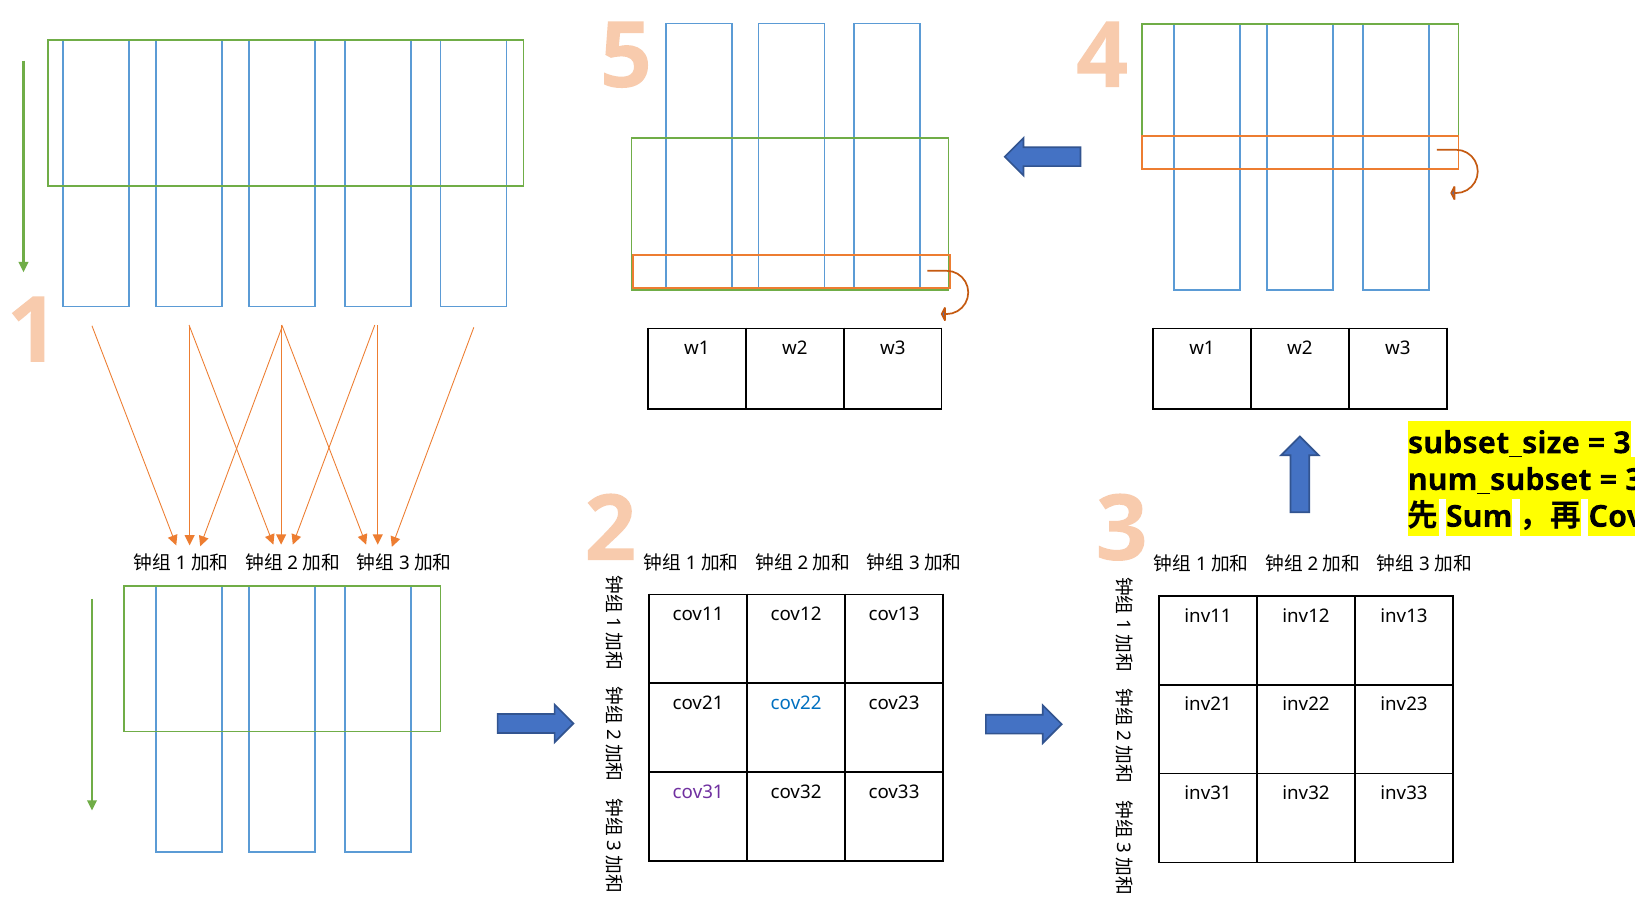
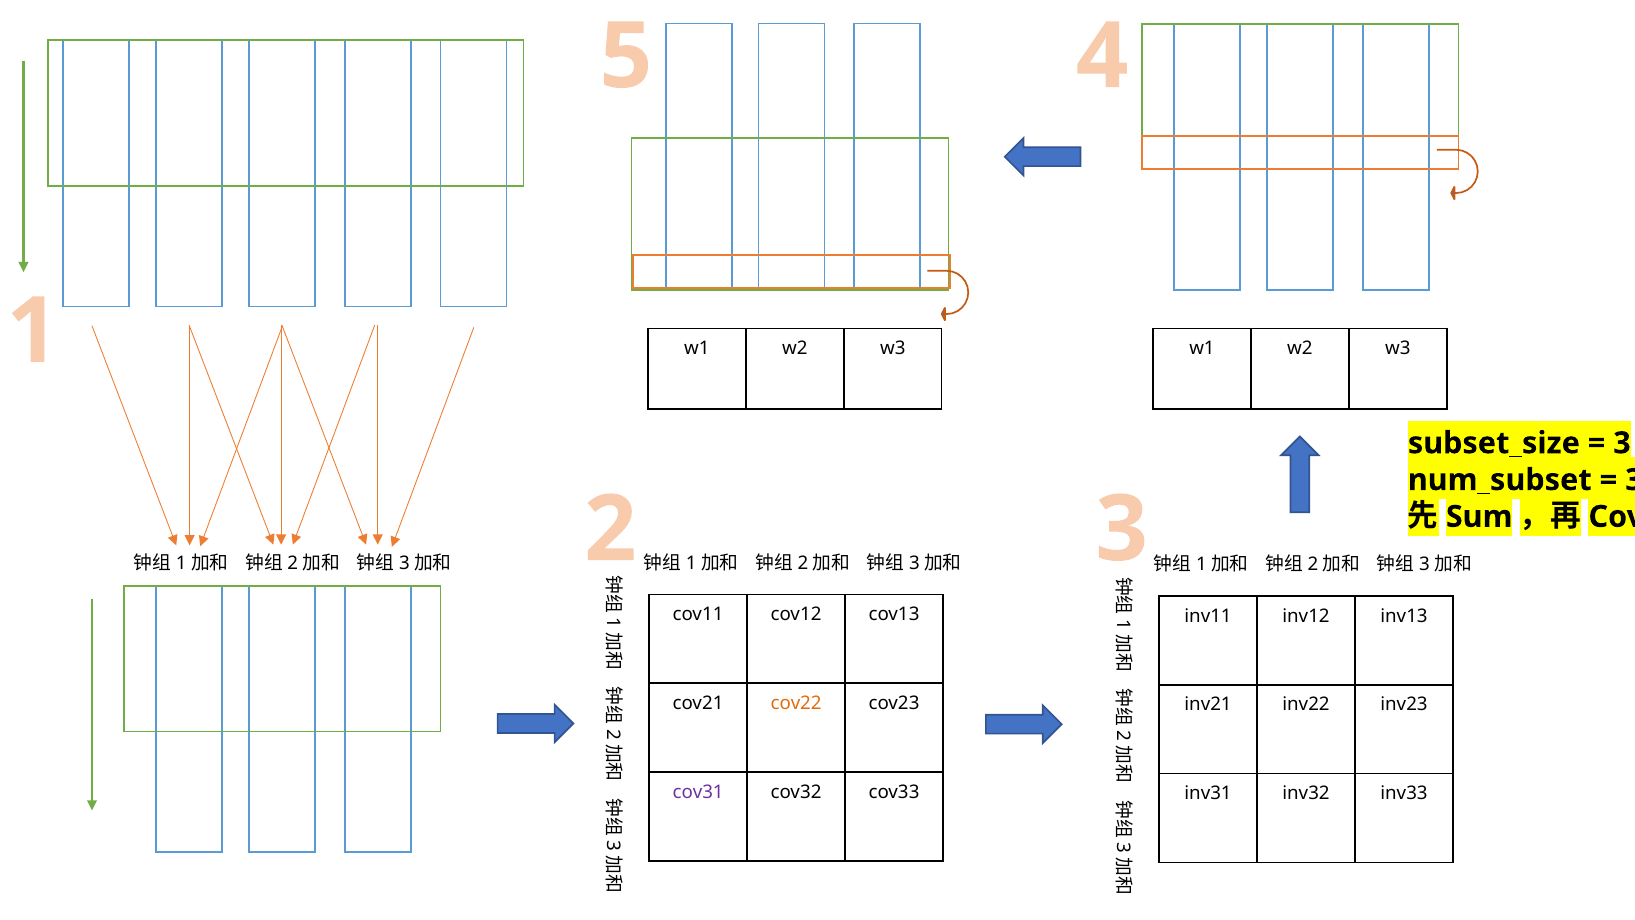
cov22 colour: blue -> orange (796, 703)
